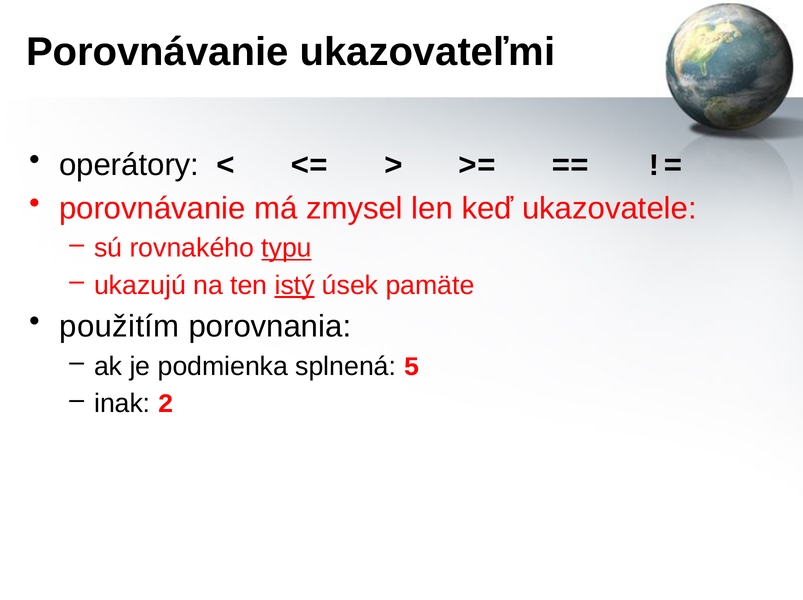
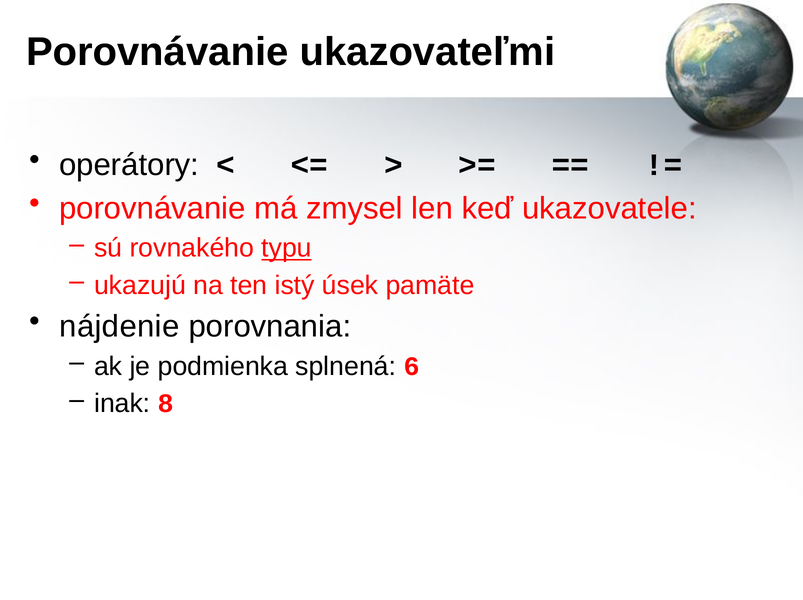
istý underline: present -> none (295, 286)
použitím: použitím -> nájdenie (119, 327)
5: 5 -> 6 (412, 367)
2: 2 -> 8 (166, 404)
